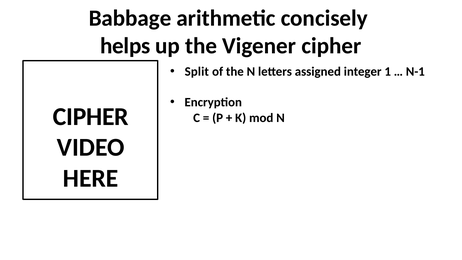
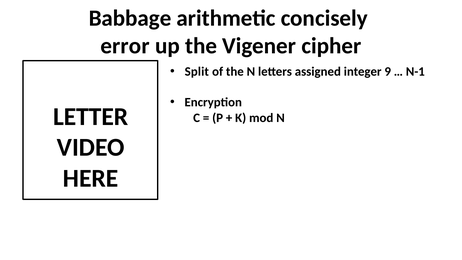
helps: helps -> error (125, 46)
1: 1 -> 9 (388, 72)
CIPHER: CIPHER -> LETTER (91, 117)
